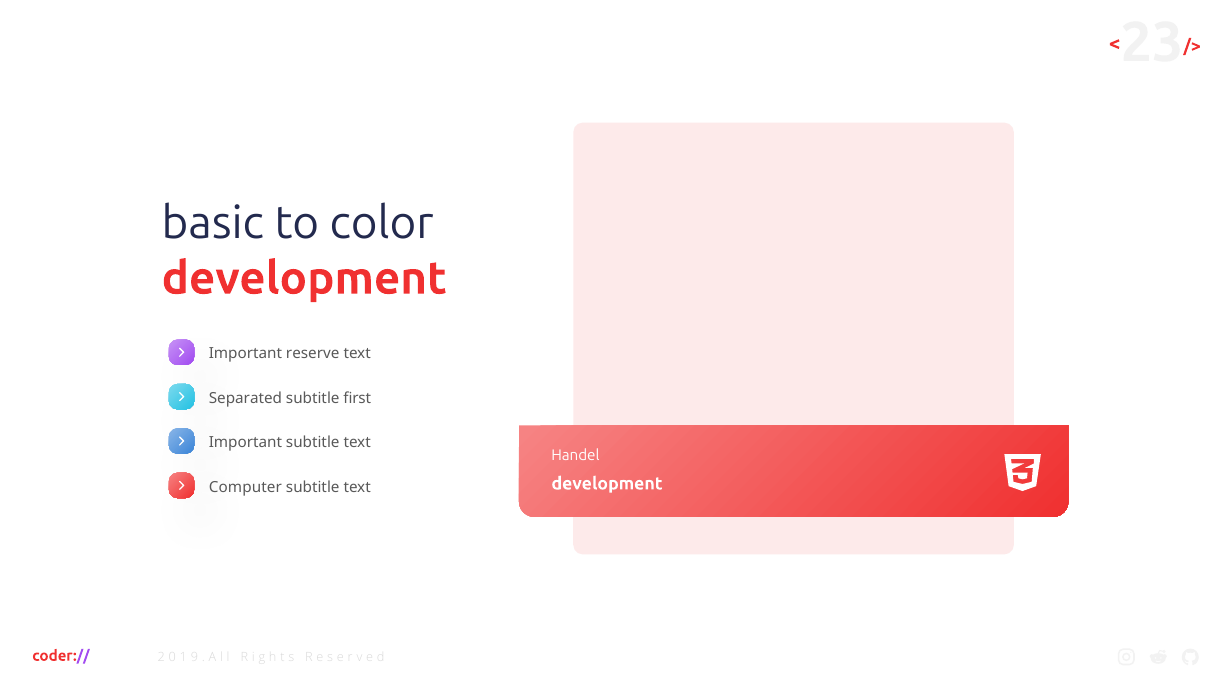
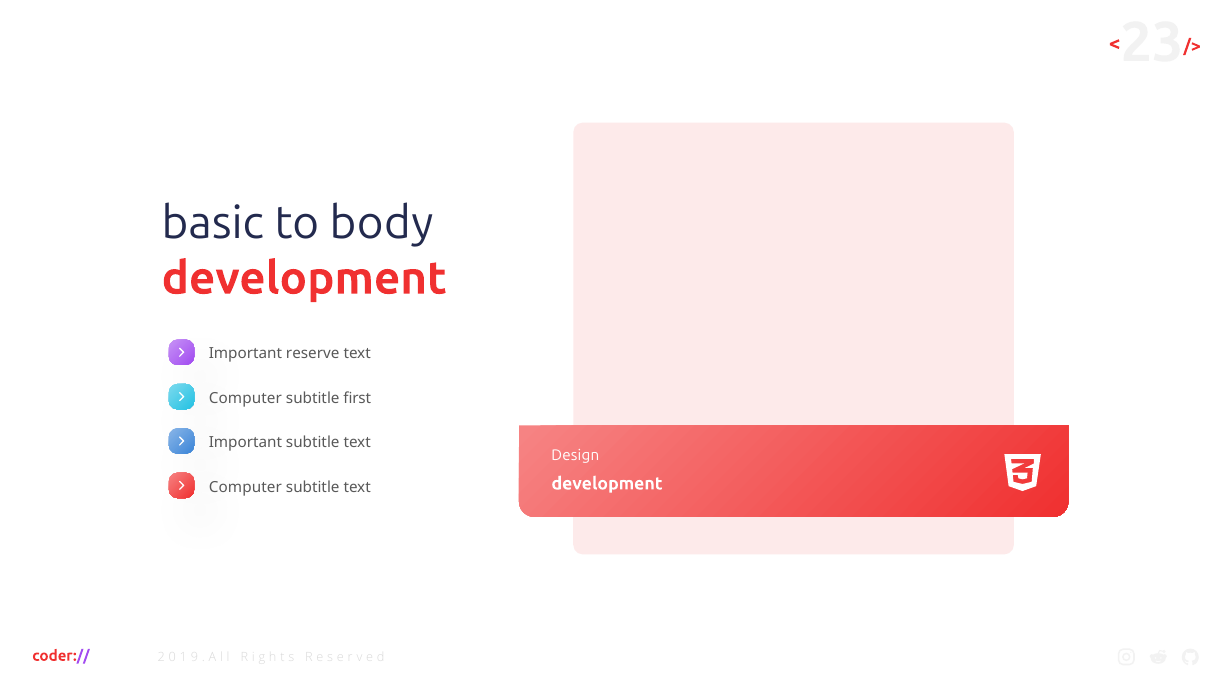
color: color -> body (381, 223)
Separated: Separated -> Computer (245, 398)
Handel: Handel -> Design (575, 455)
